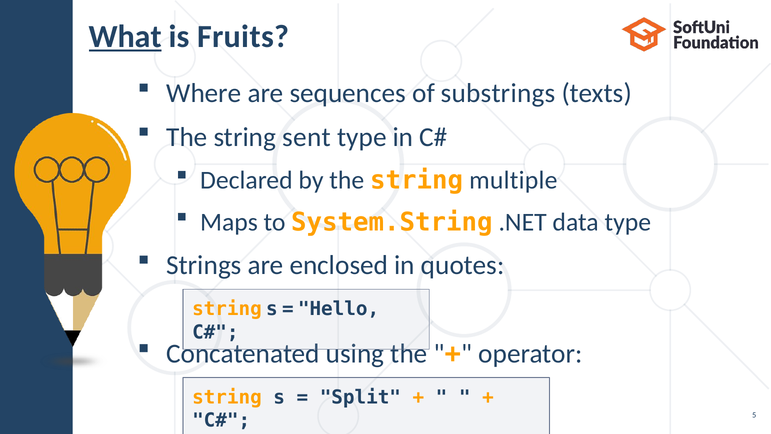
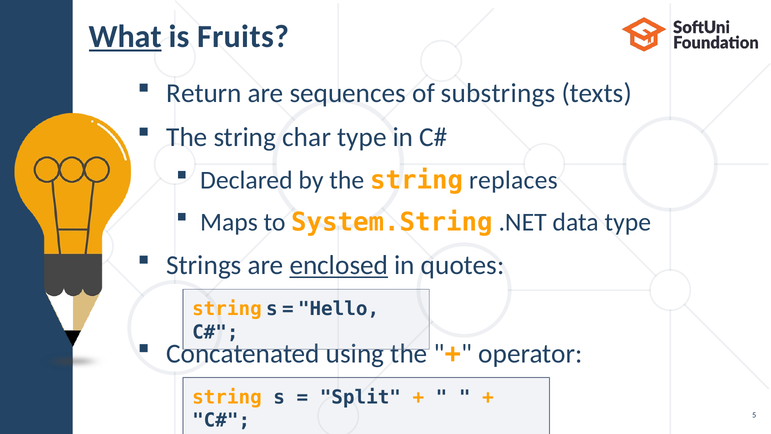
Where: Where -> Return (204, 93)
sent: sent -> char (307, 137)
multiple: multiple -> replaces (513, 180)
enclosed underline: none -> present (339, 265)
